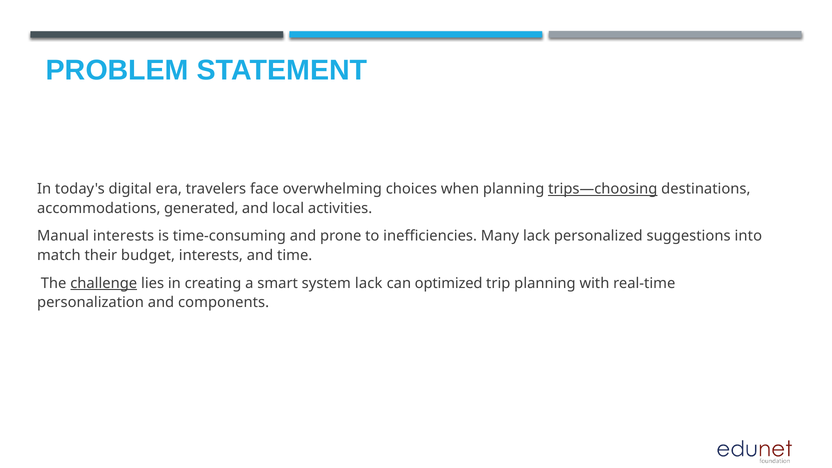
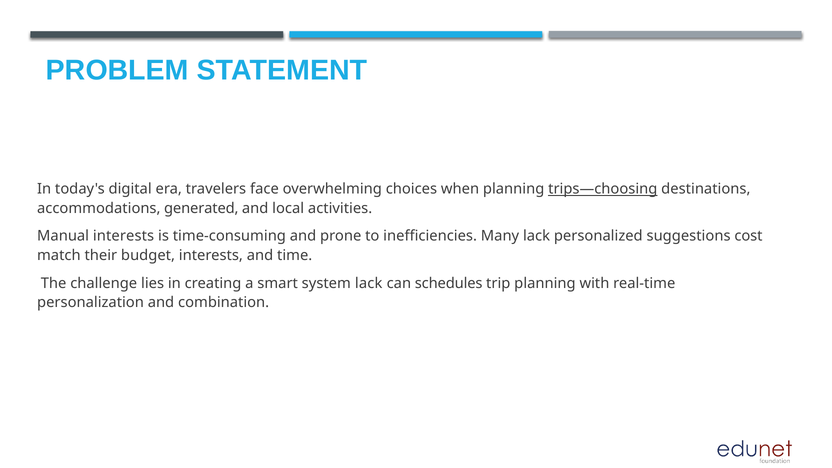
into: into -> cost (748, 236)
challenge underline: present -> none (104, 283)
optimized: optimized -> schedules (449, 283)
components: components -> combination (224, 303)
